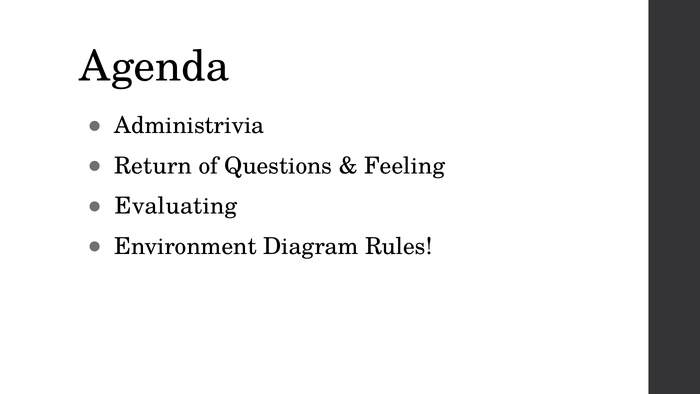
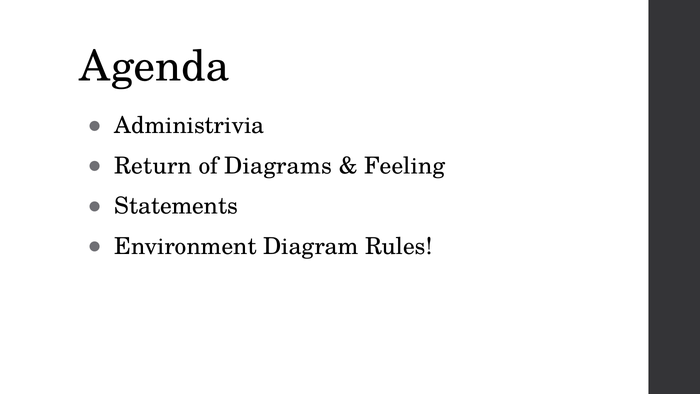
Questions: Questions -> Diagrams (278, 166)
Evaluating: Evaluating -> Statements (176, 206)
